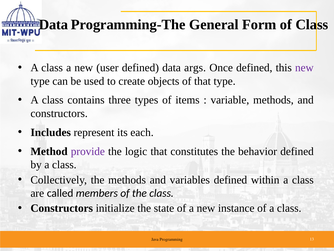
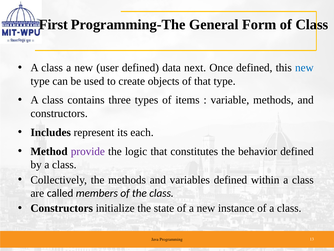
Data: Data -> First (53, 24)
args: args -> next (195, 68)
new colour: purple -> blue (304, 68)
